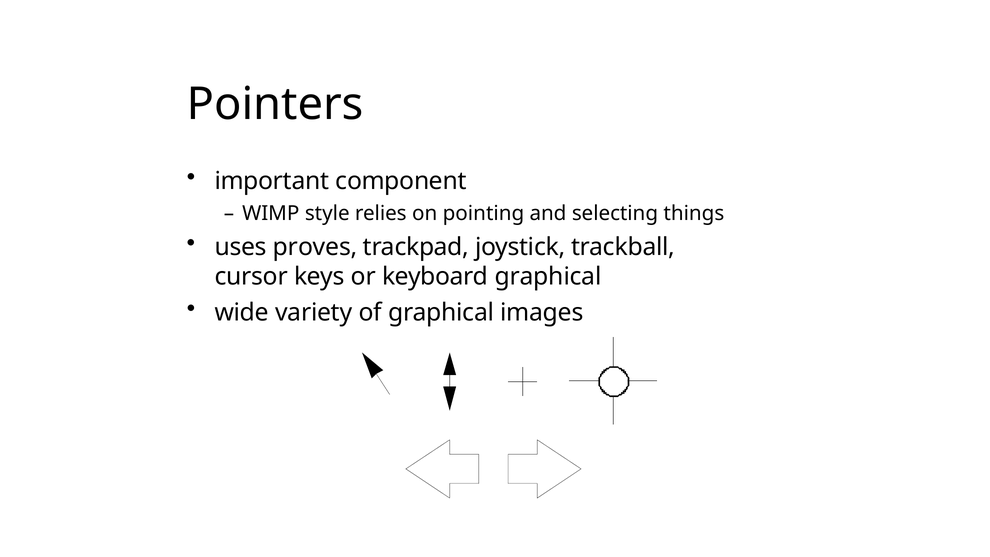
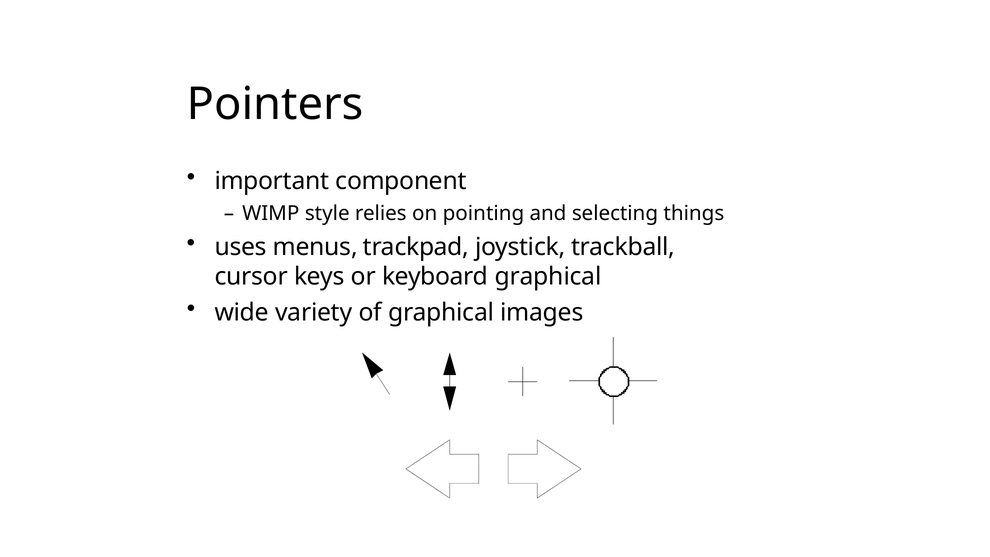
proves: proves -> menus (315, 247)
